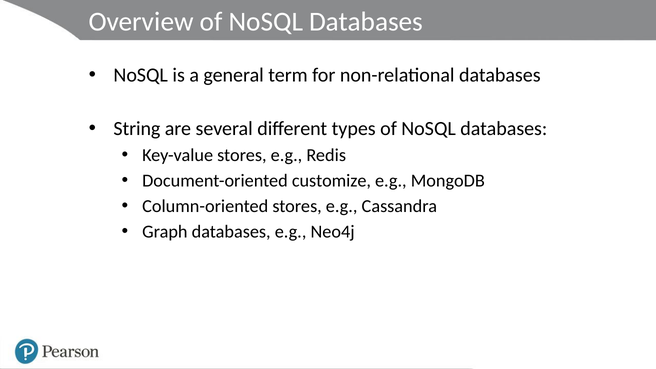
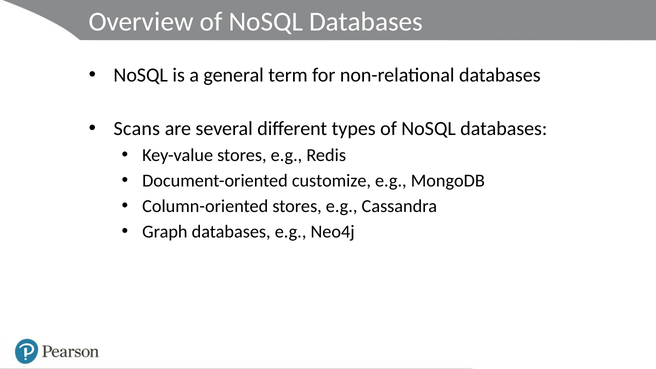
String: String -> Scans (137, 129)
